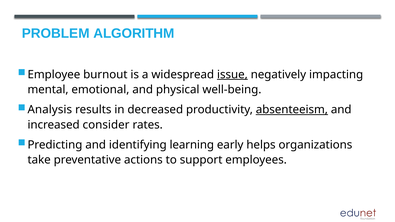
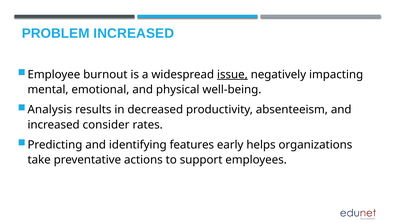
PROBLEM ALGORITHM: ALGORITHM -> INCREASED (134, 33)
absenteeism underline: present -> none (292, 110)
learning: learning -> features (192, 145)
